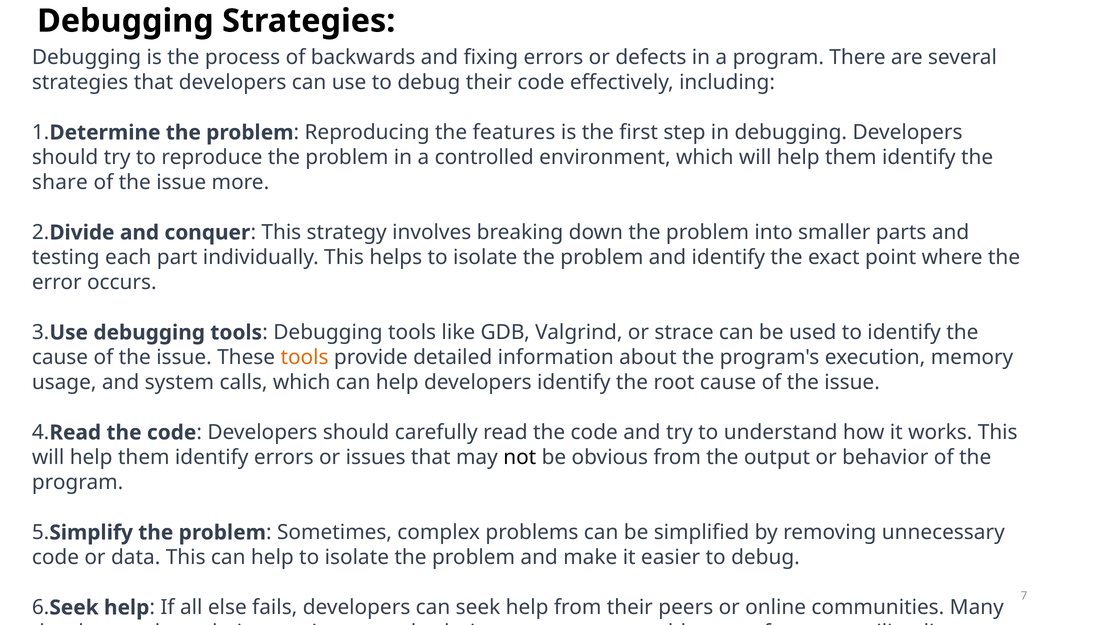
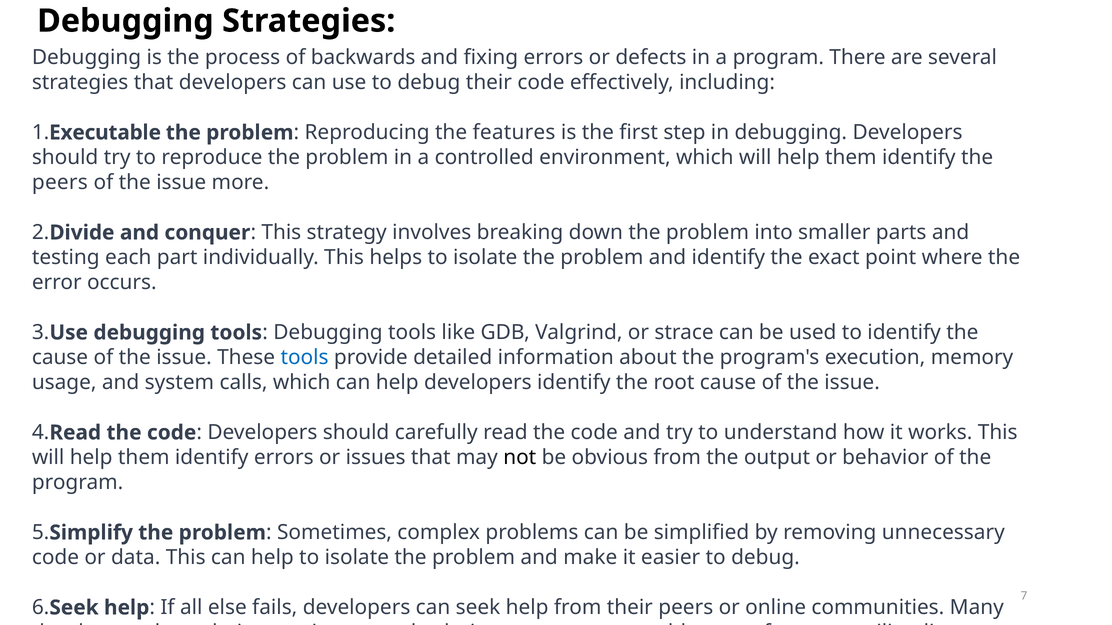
Determine: Determine -> Executable (105, 133)
share: share -> peers (60, 183)
tools colour: orange -> blue (305, 358)
